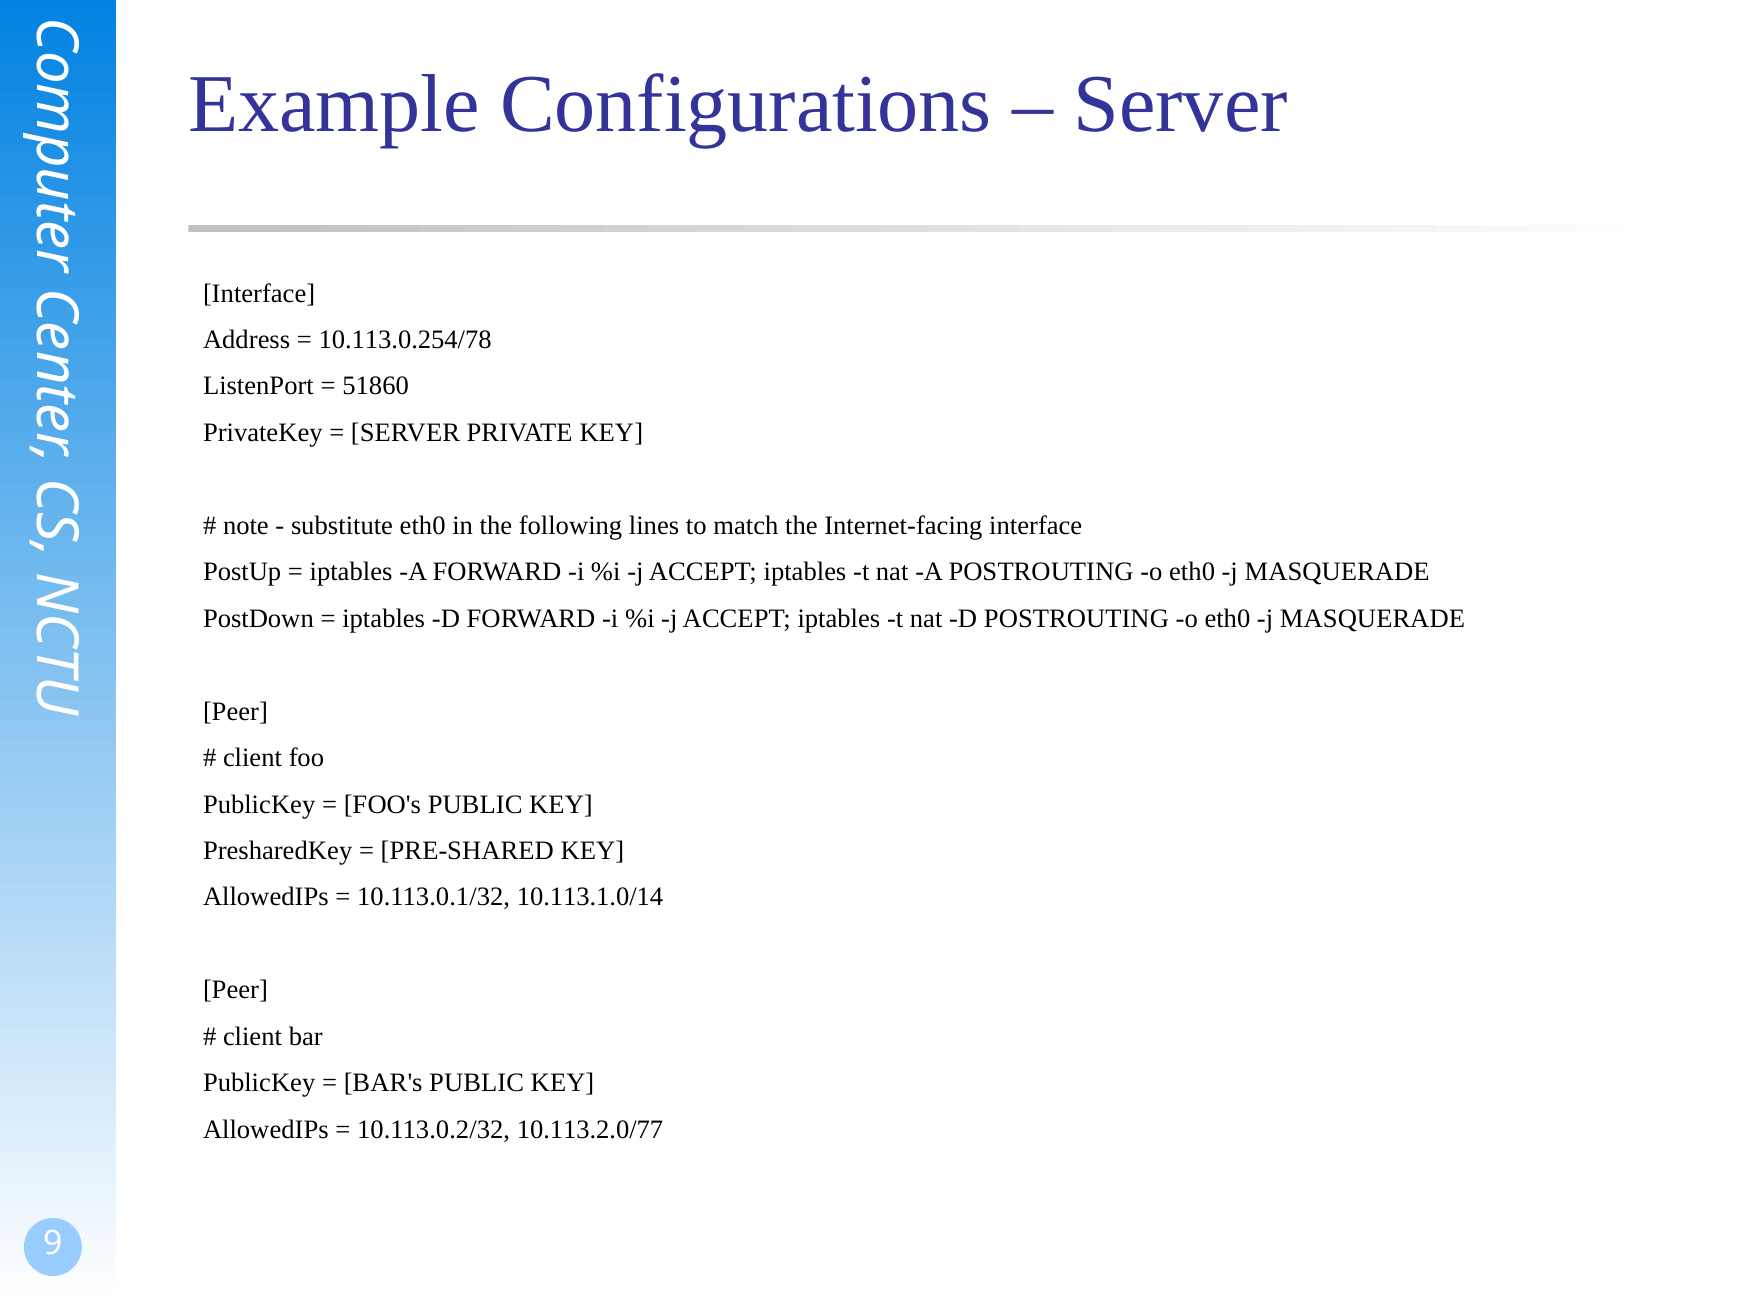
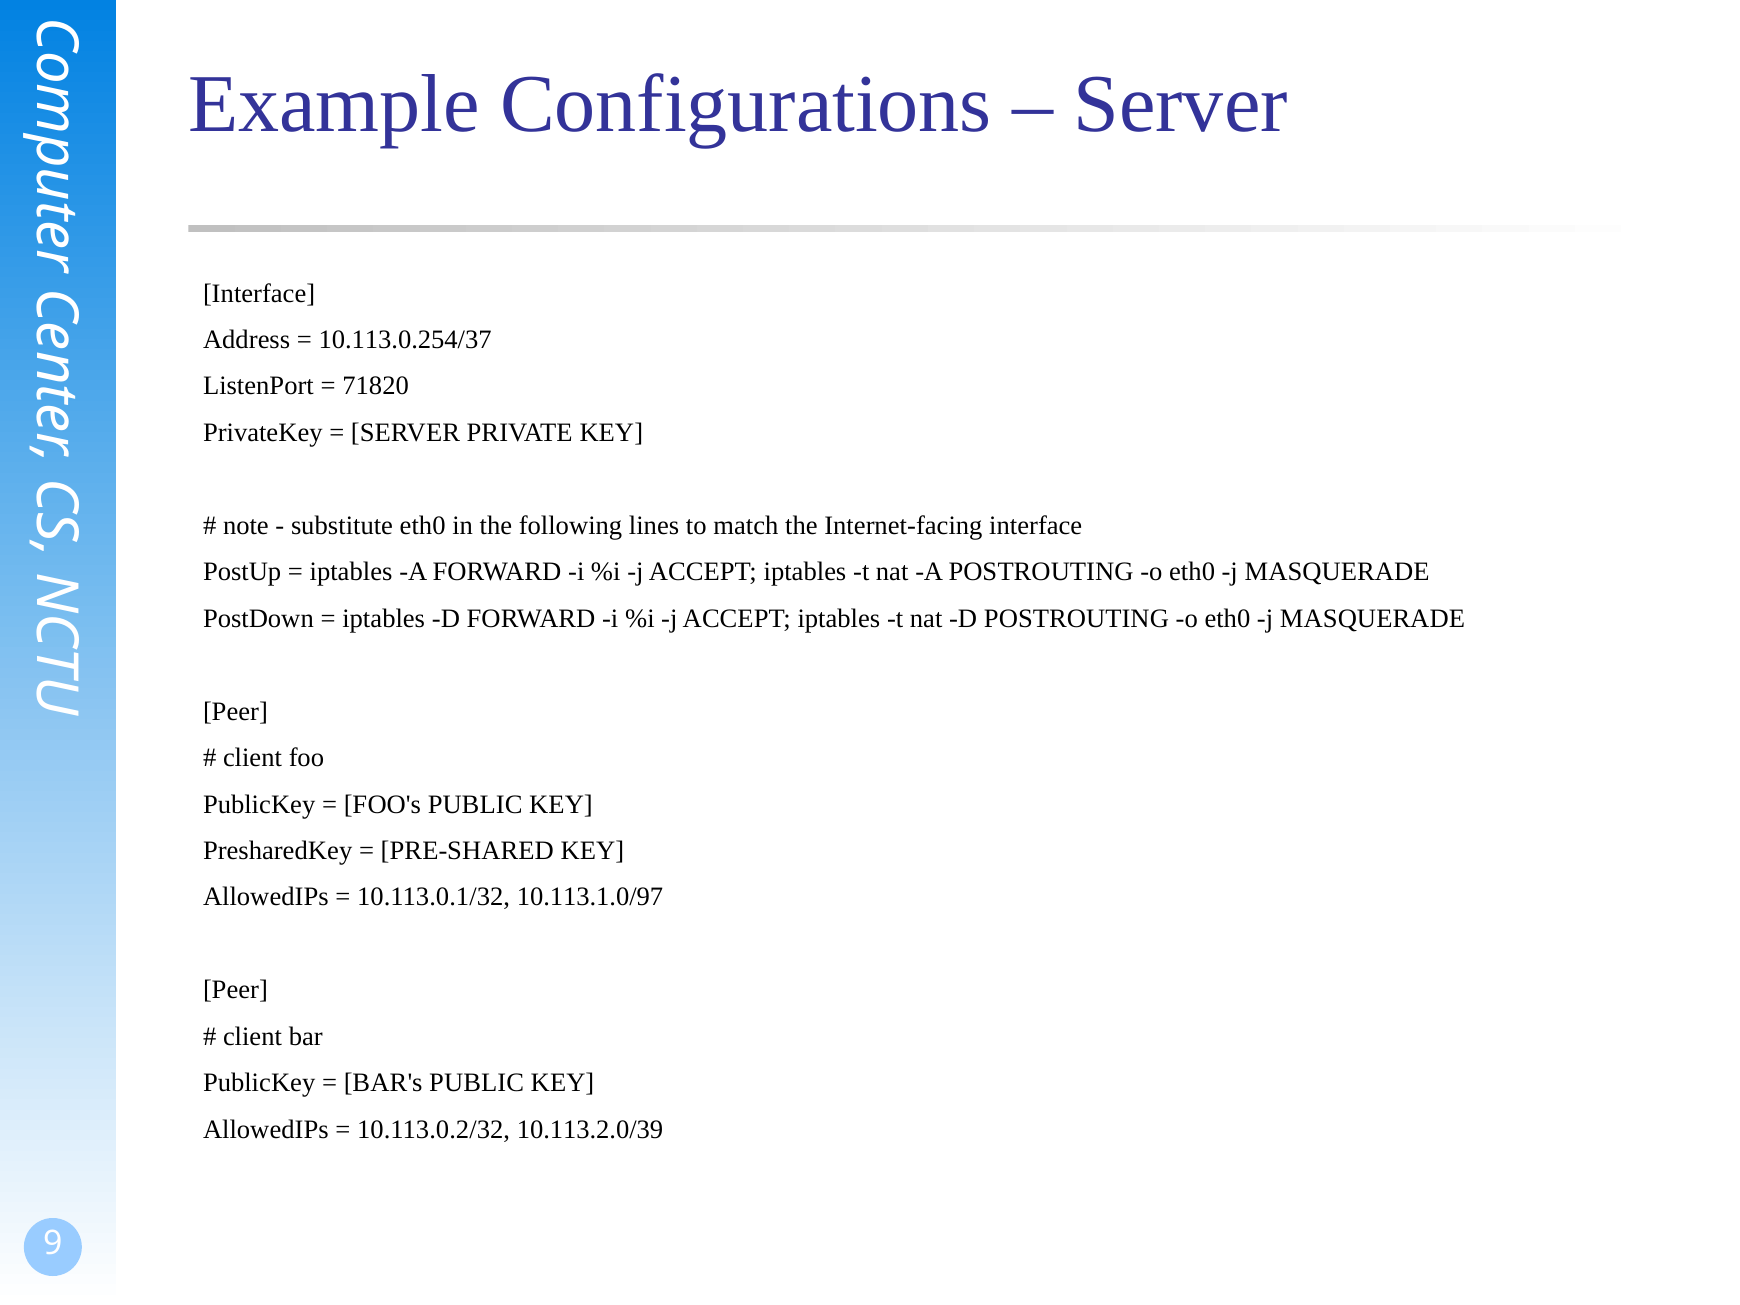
10.113.0.254/78: 10.113.0.254/78 -> 10.113.0.254/37 (405, 340)
51860: 51860 -> 71820 (376, 386)
10.113.1.0/14: 10.113.1.0/14 -> 10.113.1.0/97 (590, 897)
10.113.2.0/77: 10.113.2.0/77 -> 10.113.2.0/39 (590, 1129)
